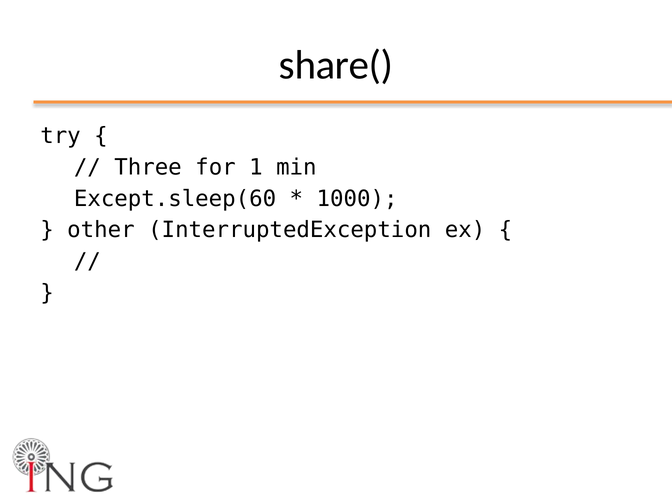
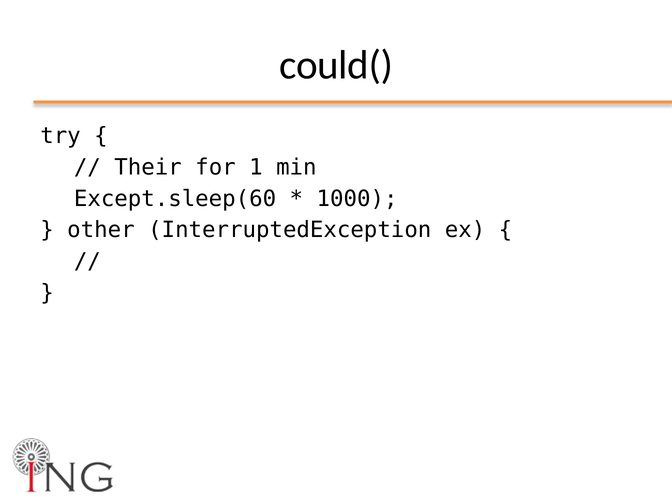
share(: share( -> could( (336, 65)
Three: Three -> Their (148, 167)
